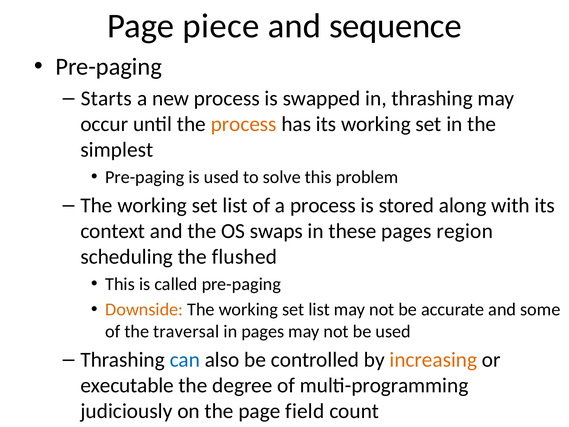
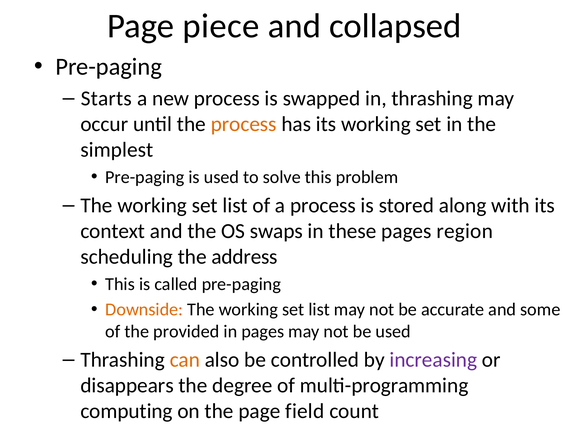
sequence: sequence -> collapsed (395, 26)
flushed: flushed -> address (245, 257)
traversal: traversal -> provided (186, 331)
can colour: blue -> orange (185, 360)
increasing colour: orange -> purple (433, 360)
executable: executable -> disappears (127, 385)
judiciously: judiciously -> computing (127, 411)
